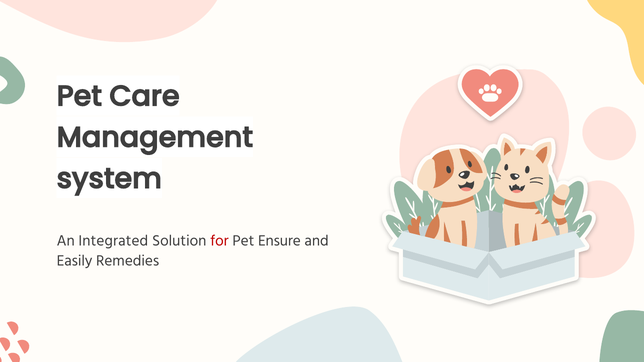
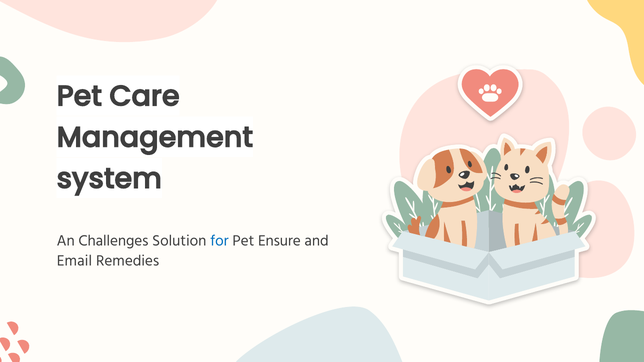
Integrated: Integrated -> Challenges (113, 241)
for colour: red -> blue (219, 241)
Easily: Easily -> Email (74, 261)
